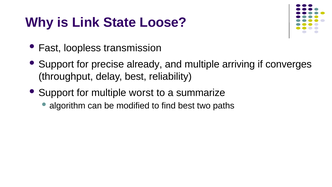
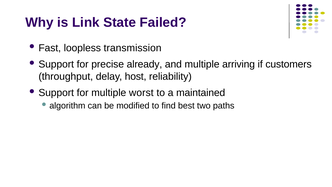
Loose: Loose -> Failed (163, 22)
converges: converges -> customers (289, 64)
delay best: best -> host (136, 76)
summarize: summarize -> maintained (201, 93)
